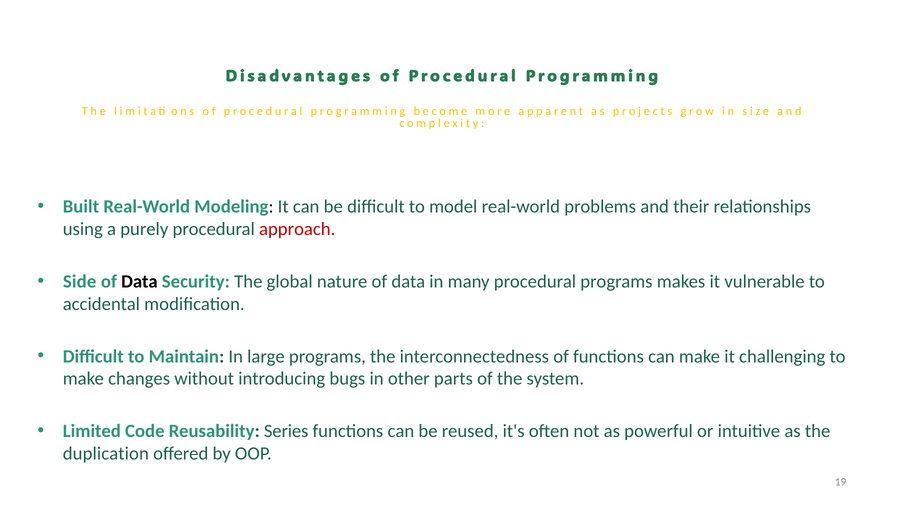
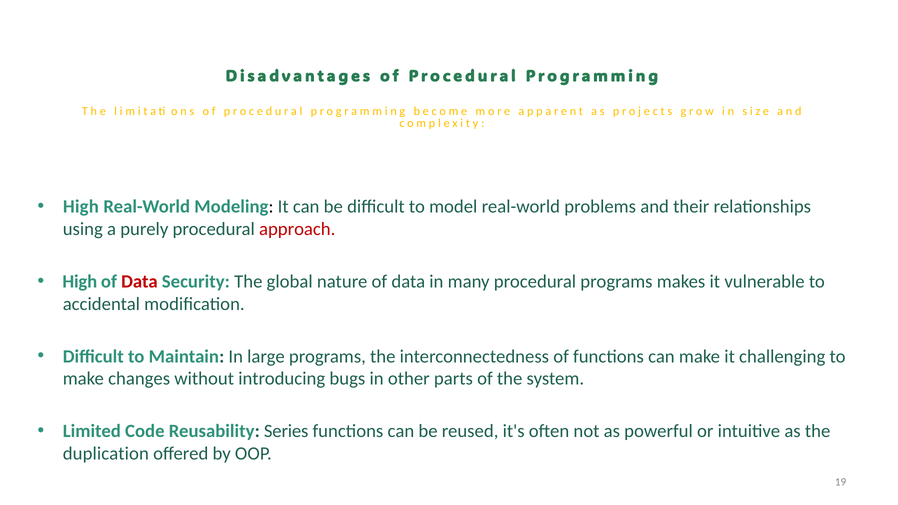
Built: Built -> High (81, 207)
Side: Side -> High (80, 282)
Data colour: black -> red (139, 282)
